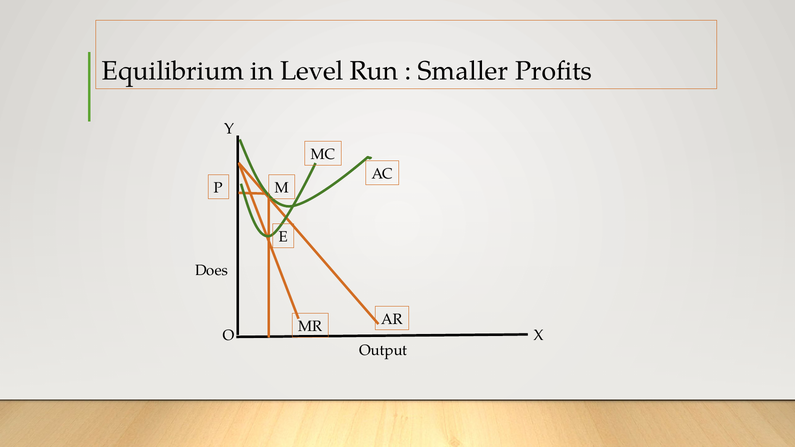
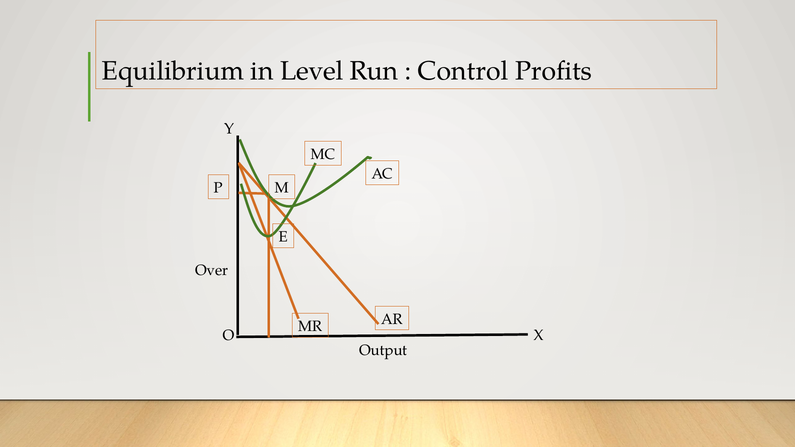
Smaller: Smaller -> Control (463, 71)
Does: Does -> Over (211, 271)
